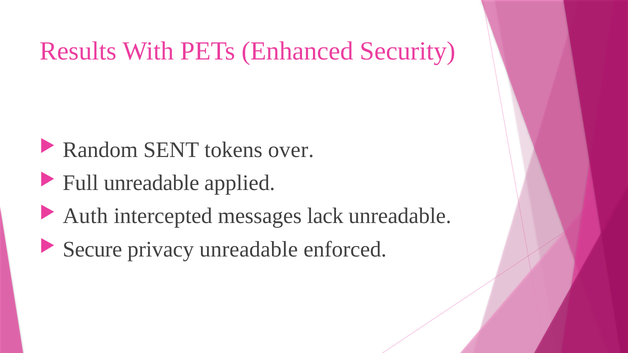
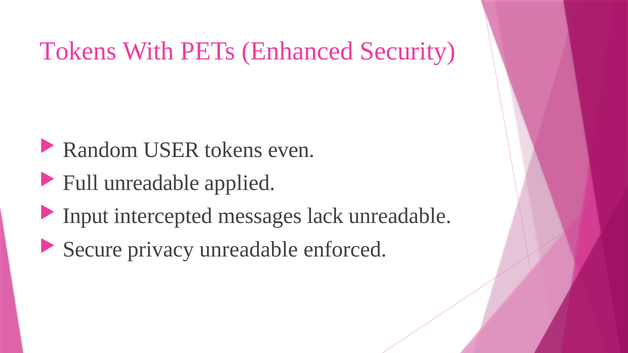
Results: Results -> Tokens (78, 51)
SENT: SENT -> USER (171, 150)
over: over -> even (291, 150)
Auth: Auth -> Input (86, 216)
